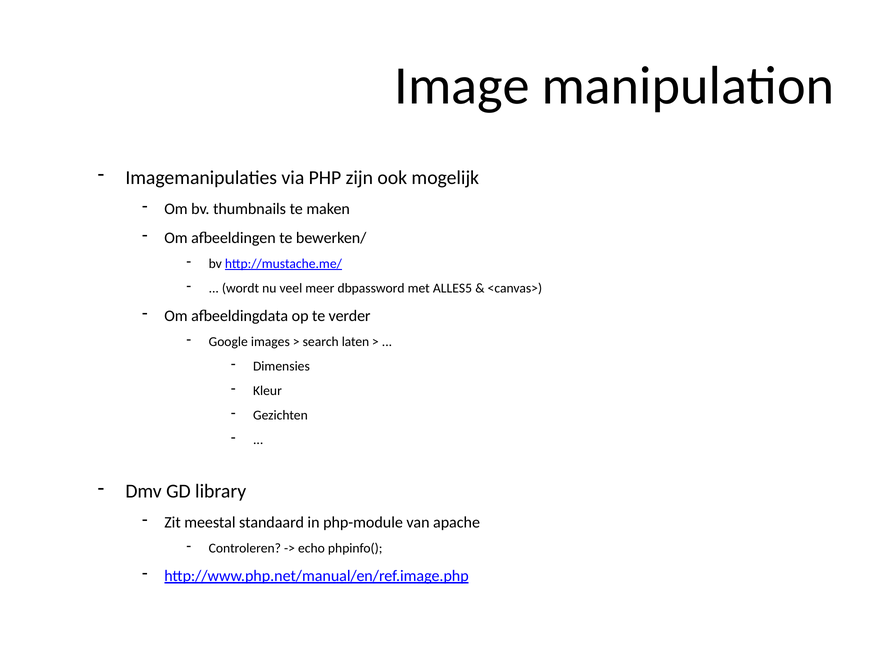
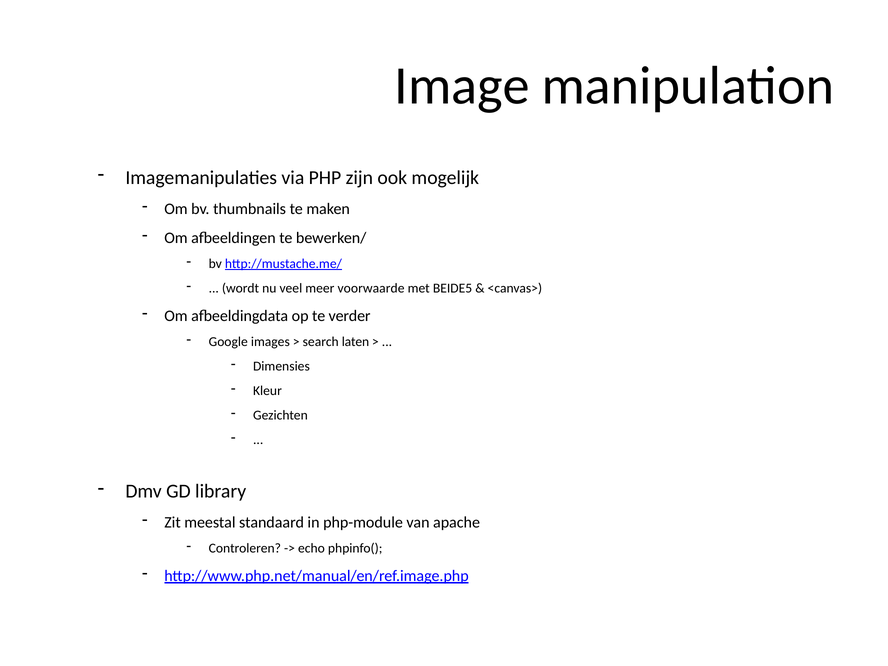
dbpassword: dbpassword -> voorwaarde (371, 288)
ALLES5: ALLES5 -> BEIDE5 (453, 288)
